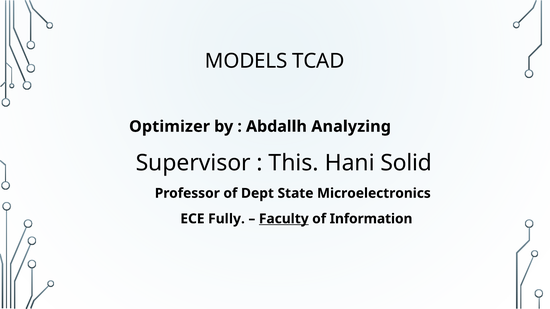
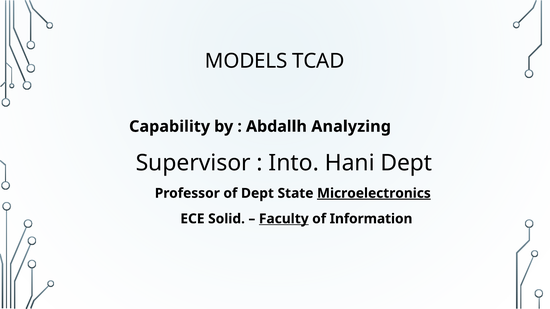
Optimizer: Optimizer -> Capability (170, 127)
This: This -> Into (294, 163)
Hani Solid: Solid -> Dept (406, 163)
Microelectronics underline: none -> present (374, 193)
Fully: Fully -> Solid (227, 219)
